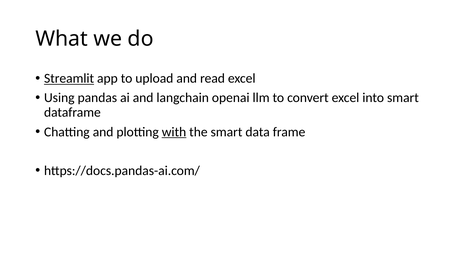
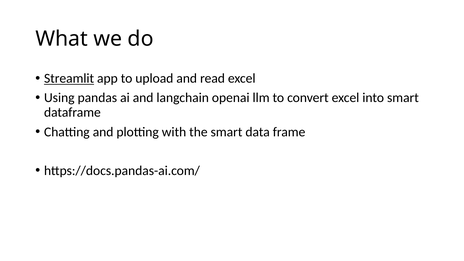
with underline: present -> none (174, 132)
